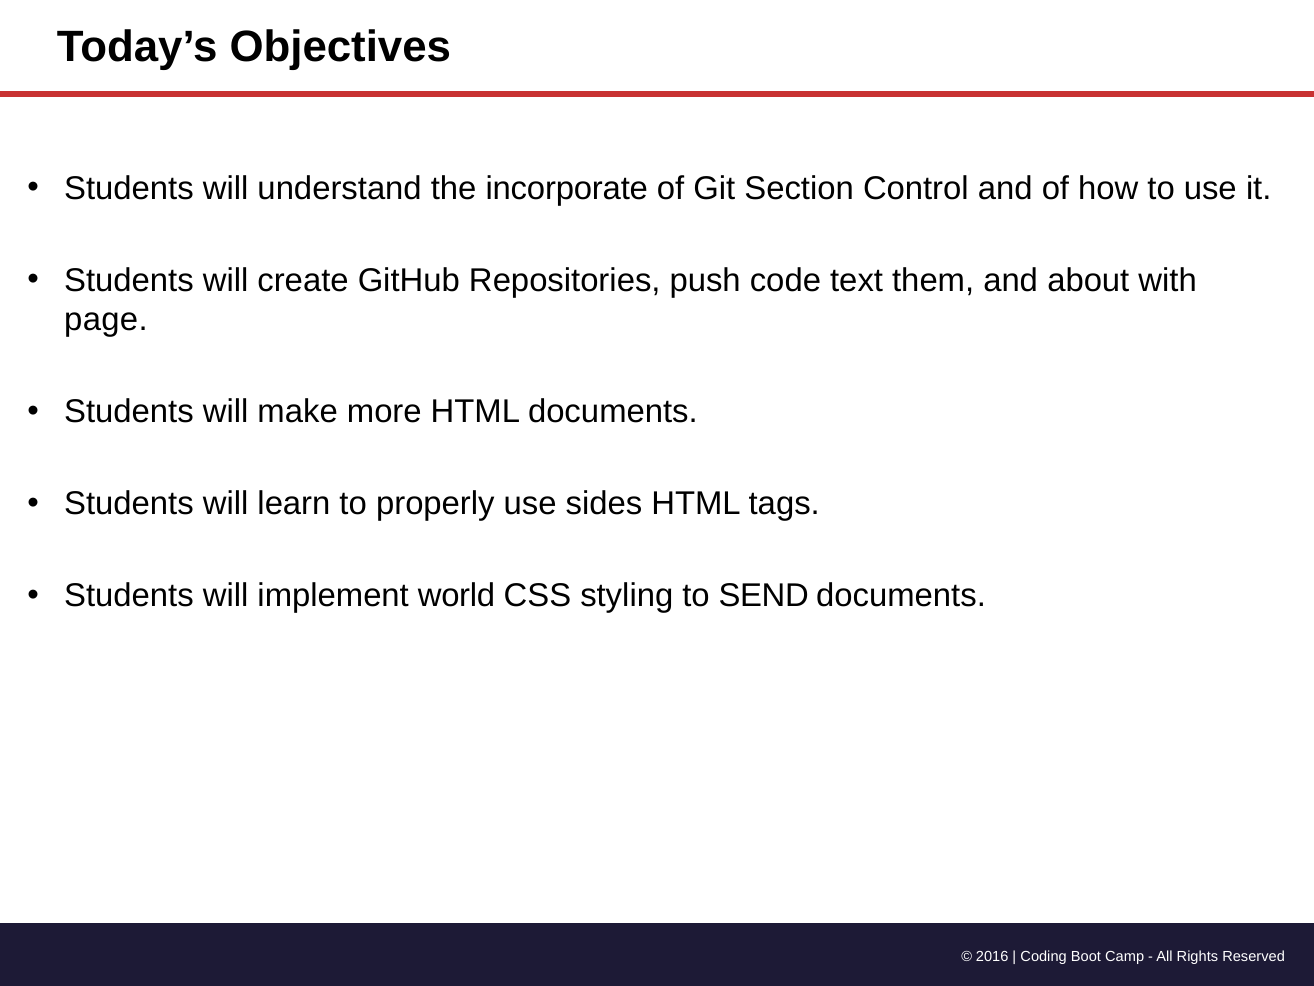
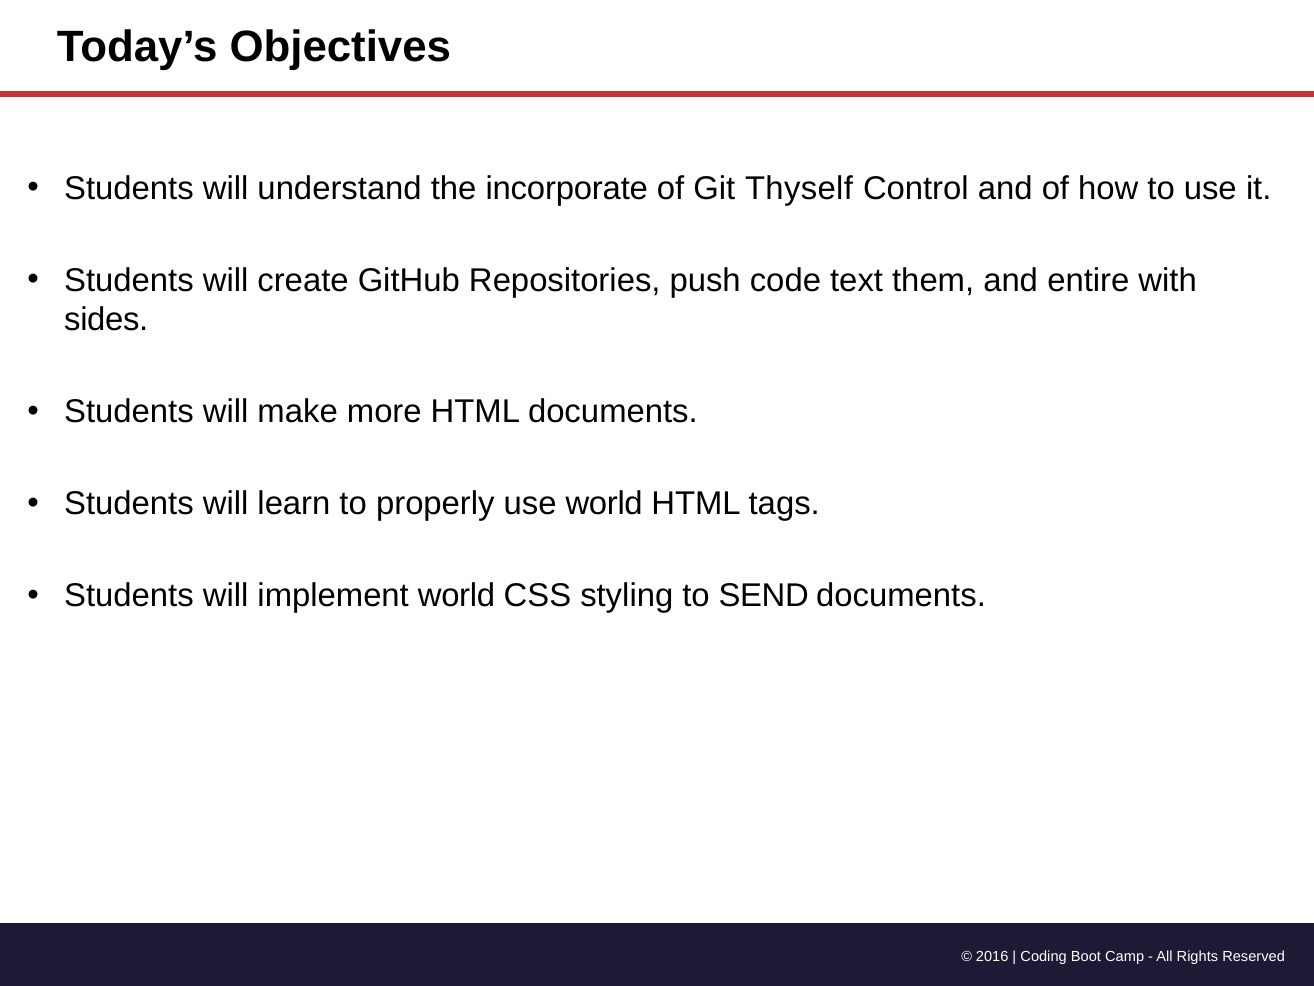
Section: Section -> Thyself (799, 188)
about: about -> entire (1088, 280)
page: page -> sides (106, 320)
use sides: sides -> world (604, 504)
